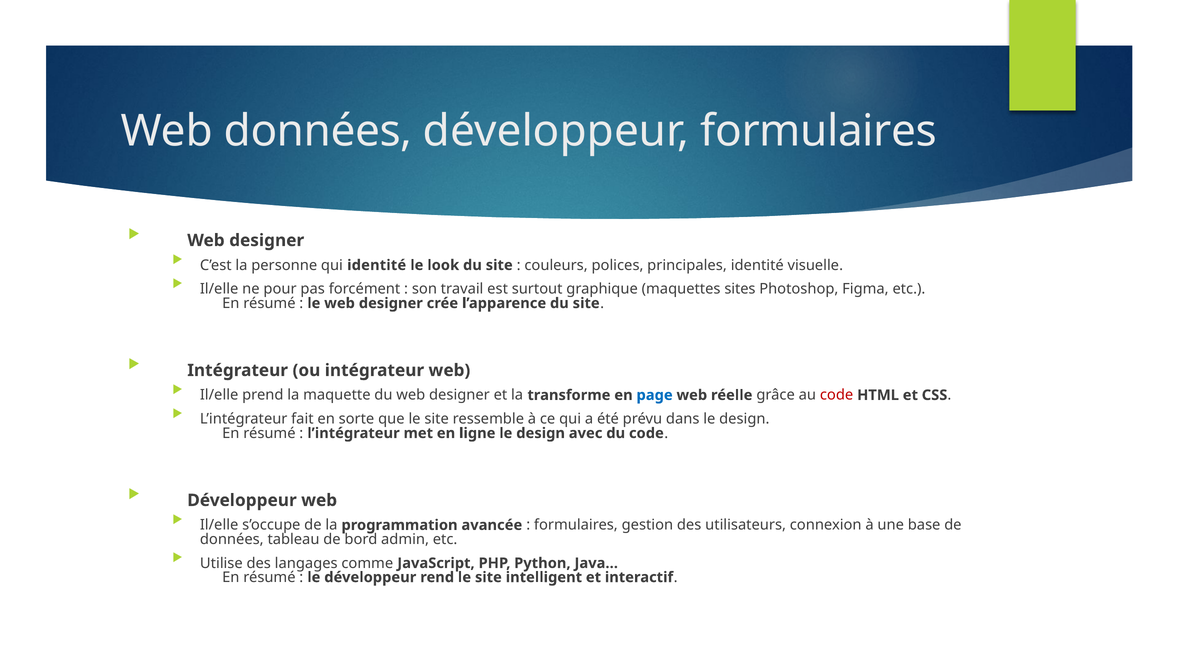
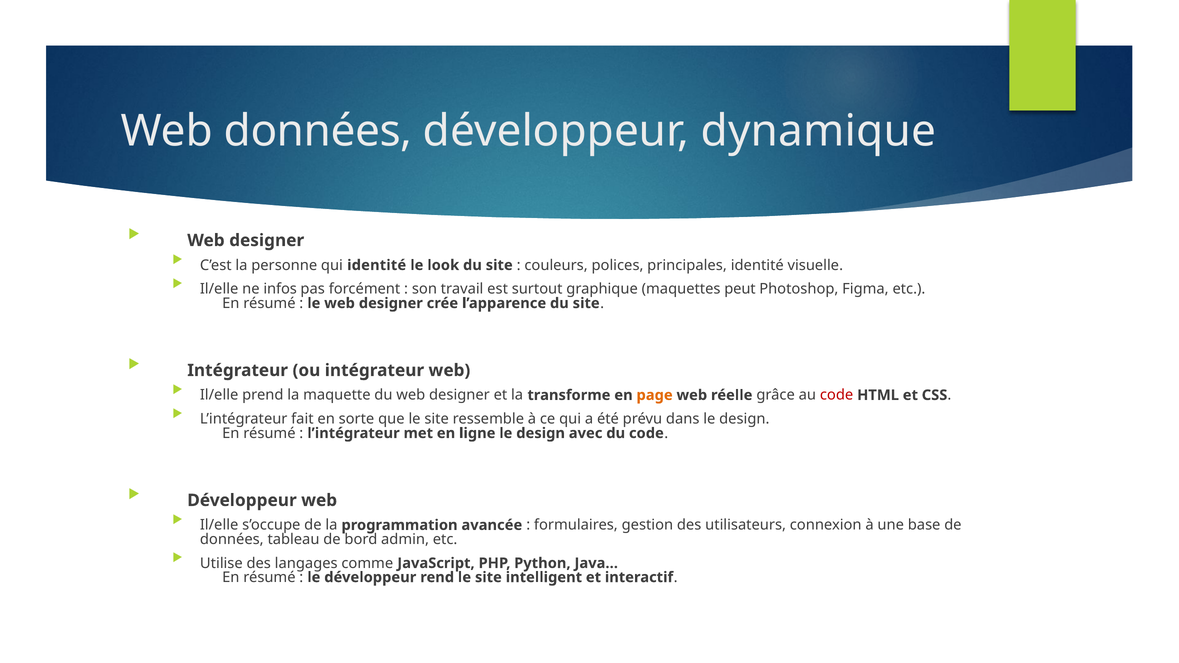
développeur formulaires: formulaires -> dynamique (818, 131)
pour: pour -> infos (280, 289)
sites: sites -> peut (740, 289)
page colour: blue -> orange (655, 395)
